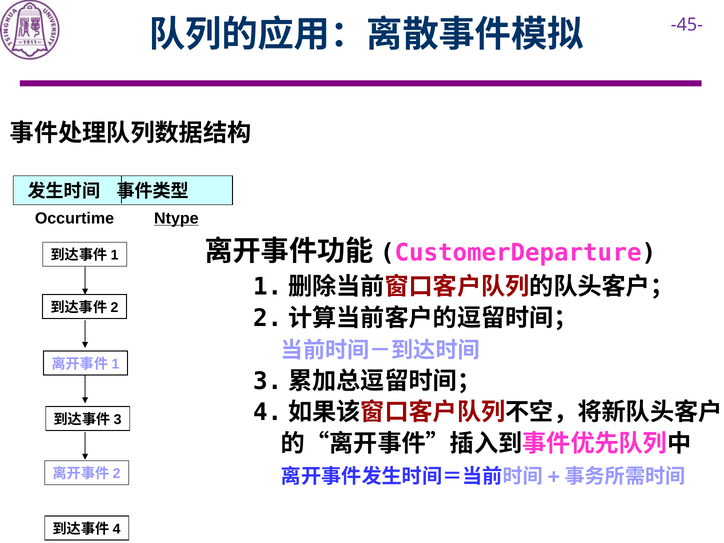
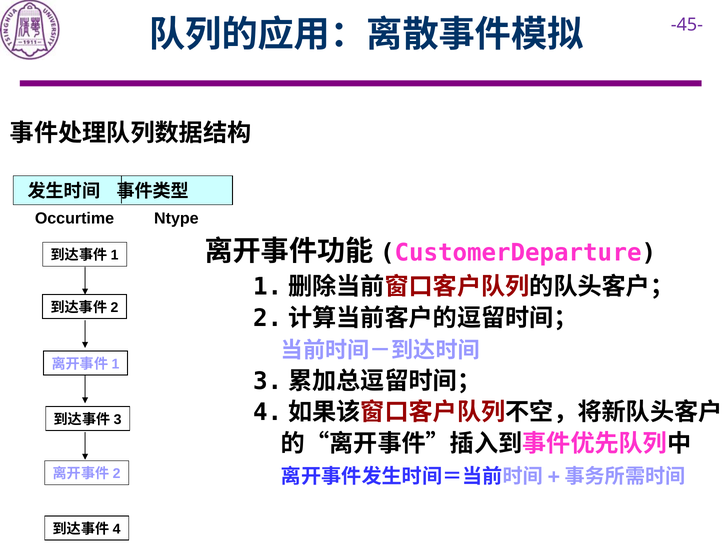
Ntype underline: present -> none (176, 218)
